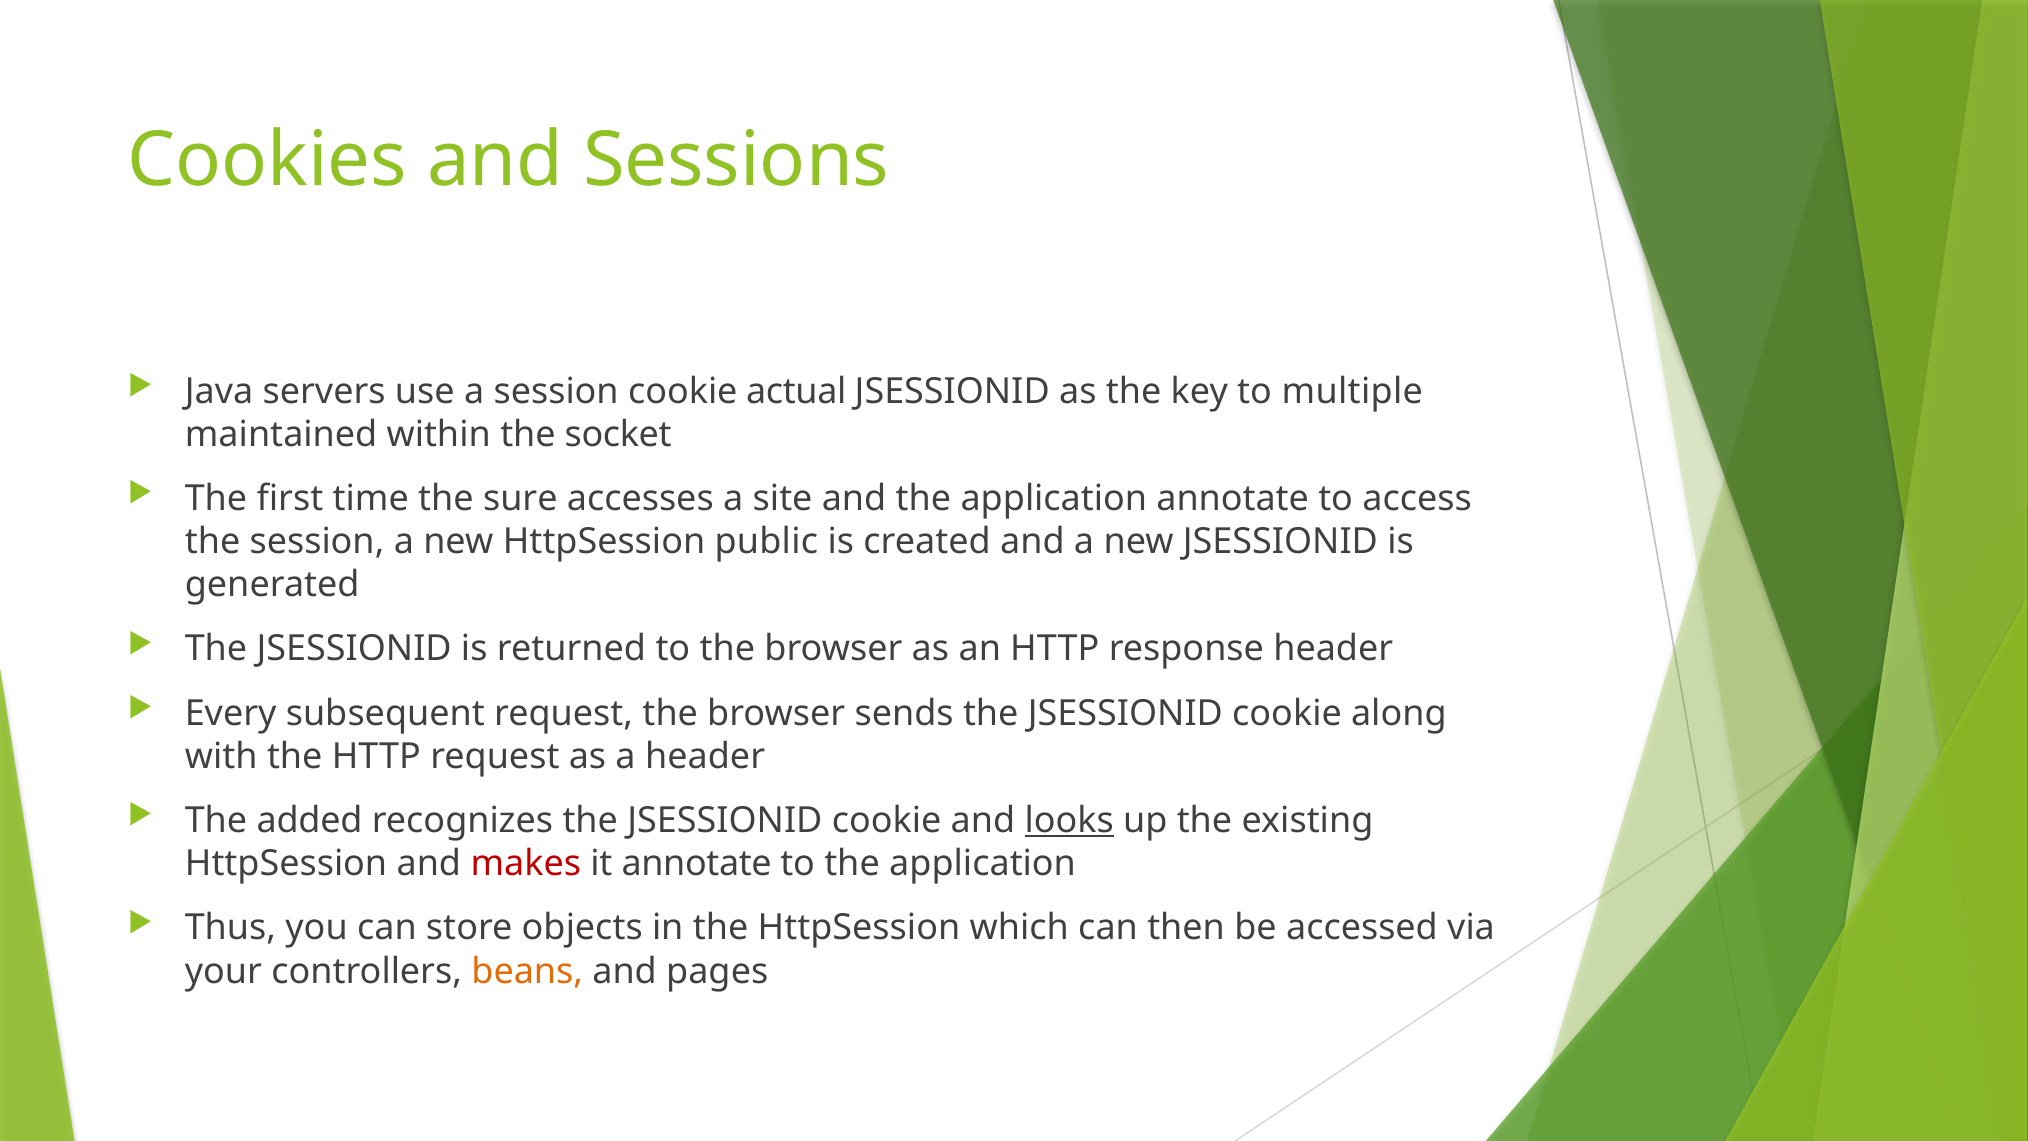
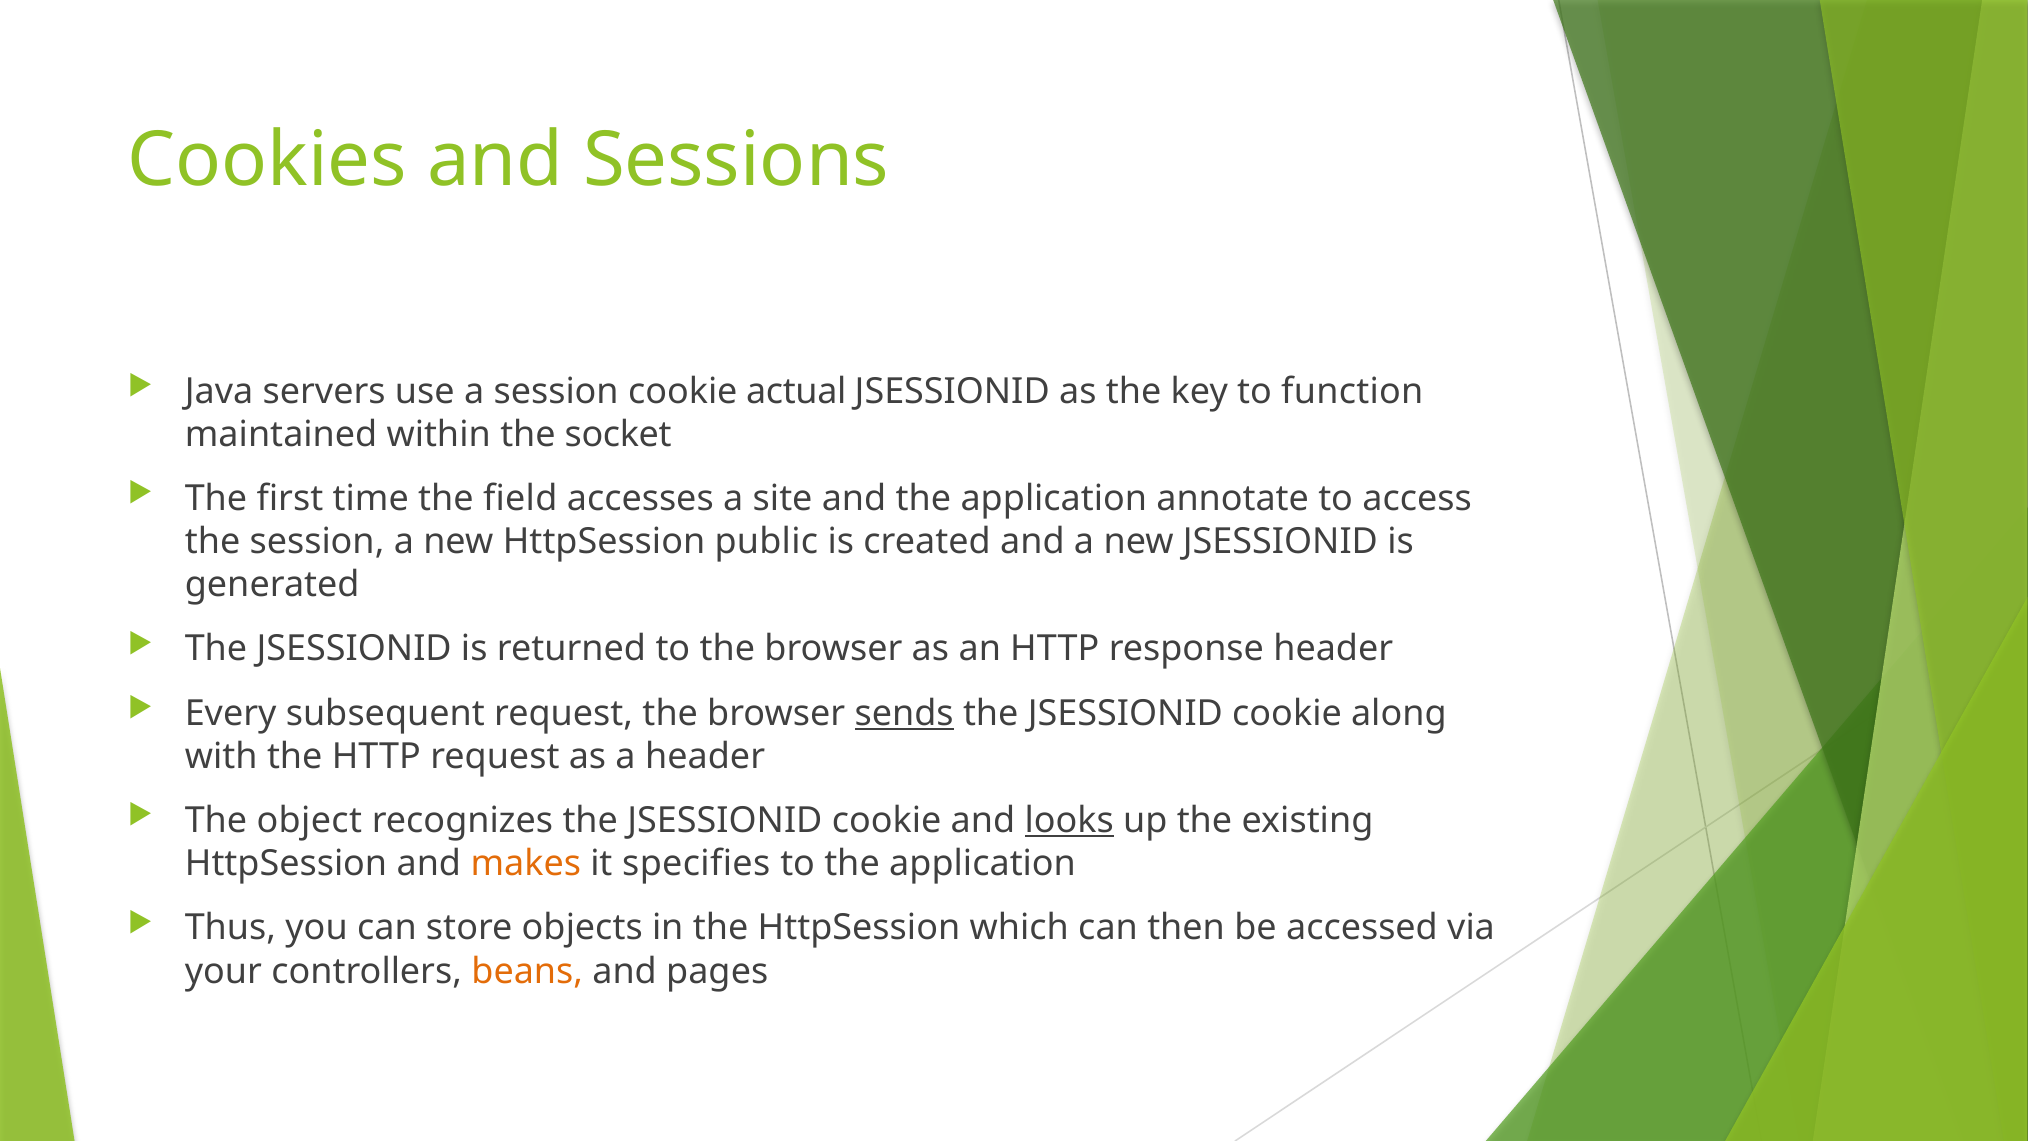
multiple: multiple -> function (1352, 391)
sure: sure -> field (520, 498)
sends underline: none -> present (904, 713)
added: added -> object (309, 821)
makes colour: red -> orange (526, 864)
it annotate: annotate -> specifies (696, 864)
